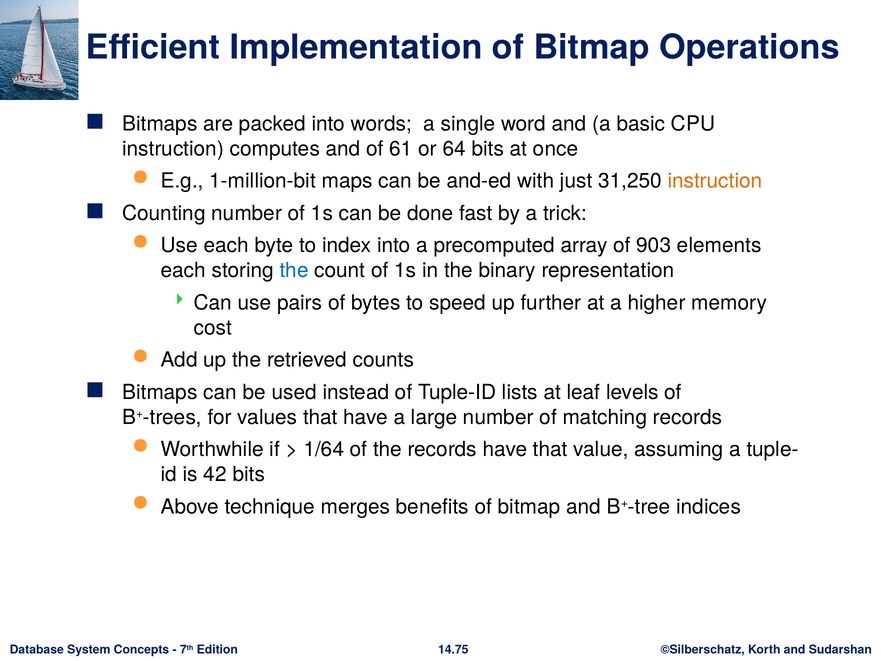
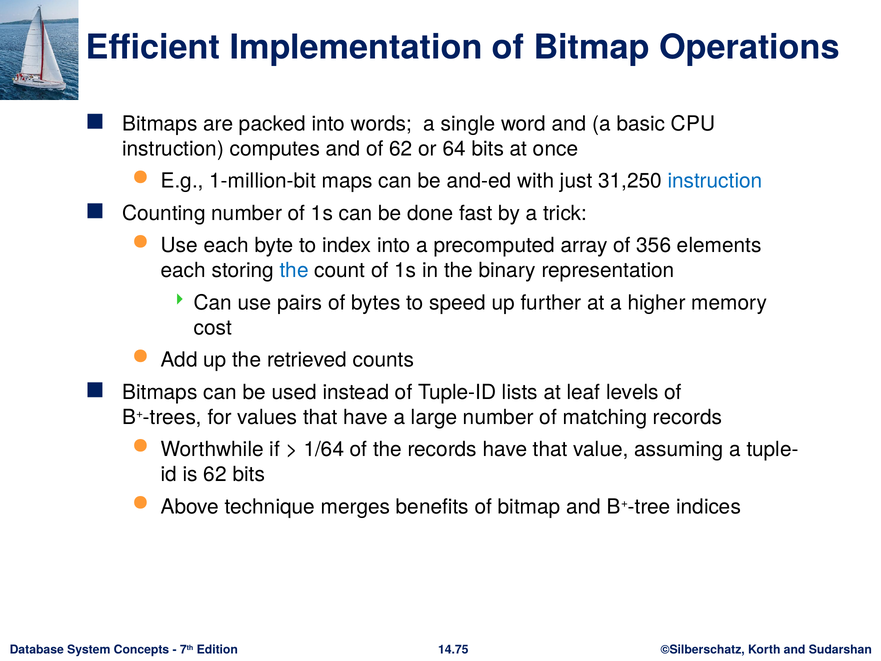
of 61: 61 -> 62 (401, 149)
instruction colour: orange -> blue (715, 181)
903: 903 -> 356 (654, 245)
is 42: 42 -> 62 (215, 474)
